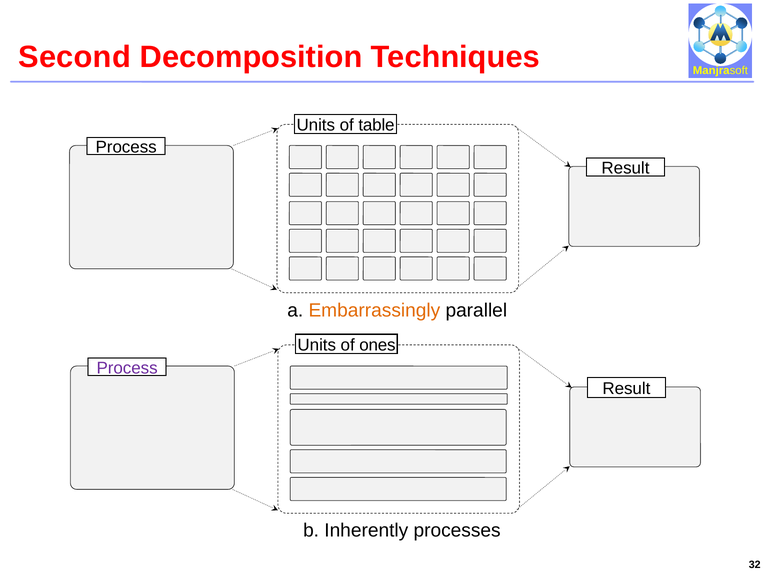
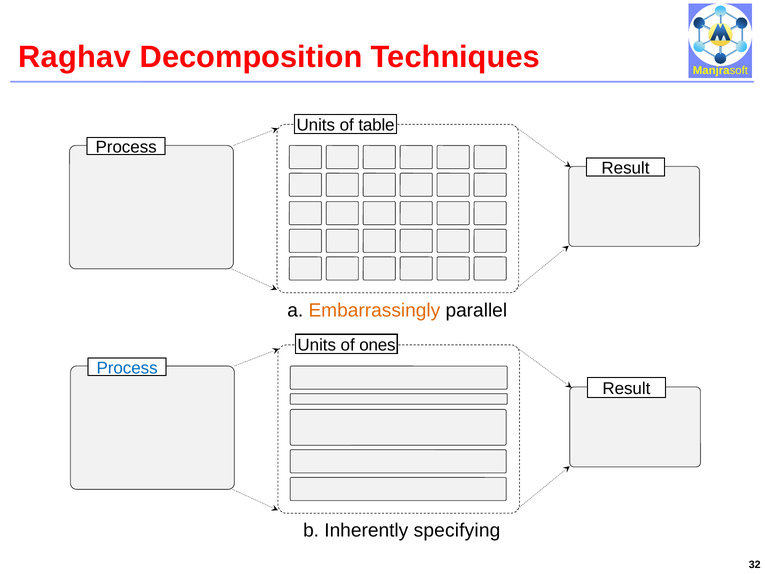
Second: Second -> Raghav (75, 57)
Process colour: purple -> blue (127, 368)
processes: processes -> specifying (457, 530)
